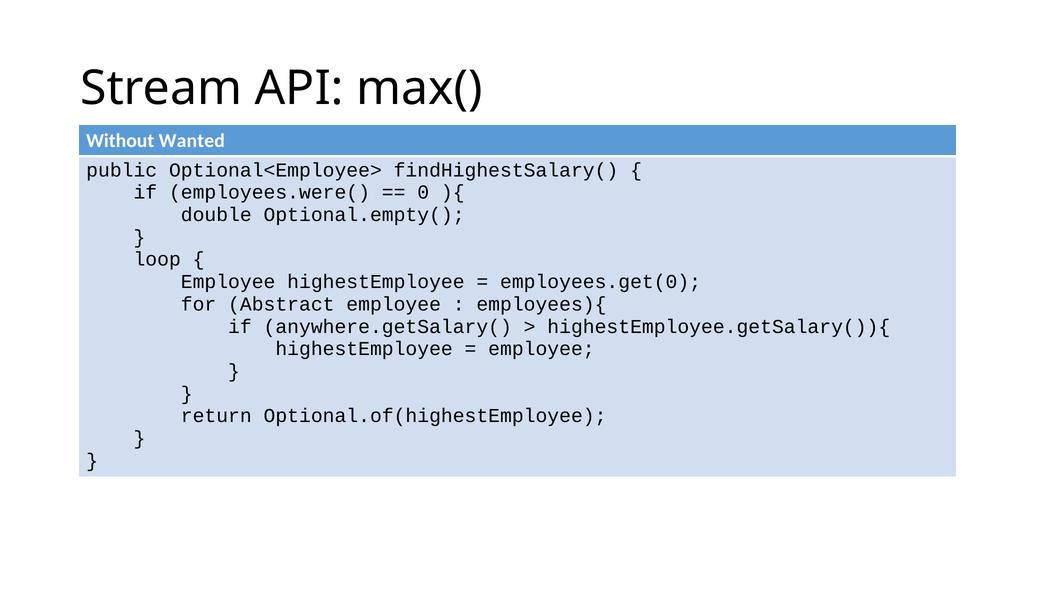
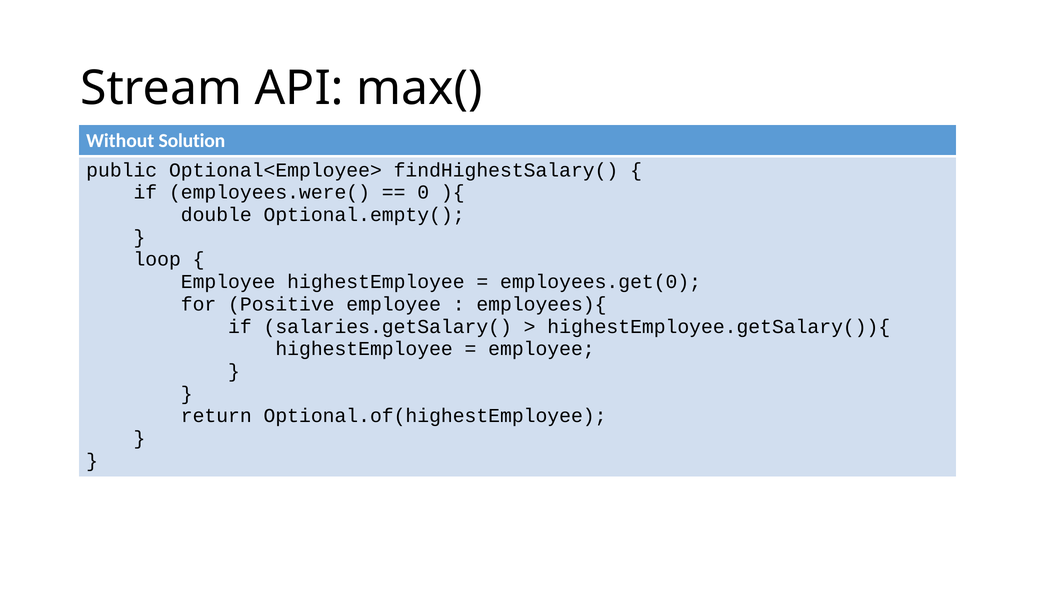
Wanted: Wanted -> Solution (192, 141)
Abstract: Abstract -> Positive (281, 304)
anywhere.getSalary(: anywhere.getSalary( -> salaries.getSalary( (388, 327)
